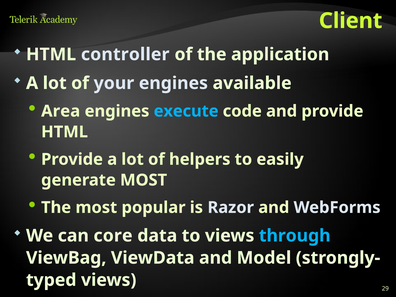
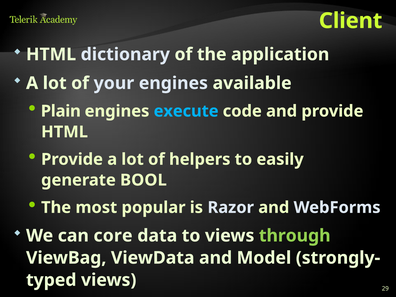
controller: controller -> dictionary (125, 54)
Area: Area -> Plain (61, 111)
generate MOST: MOST -> BOOL (143, 180)
through colour: light blue -> light green (295, 236)
